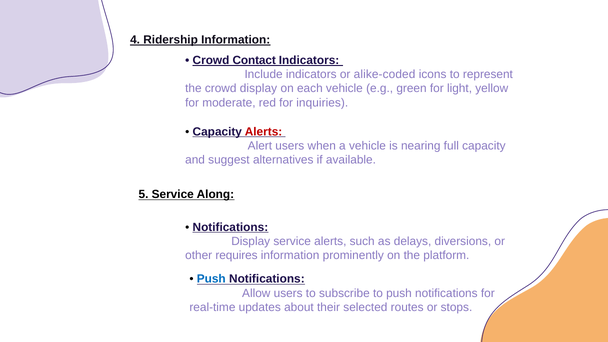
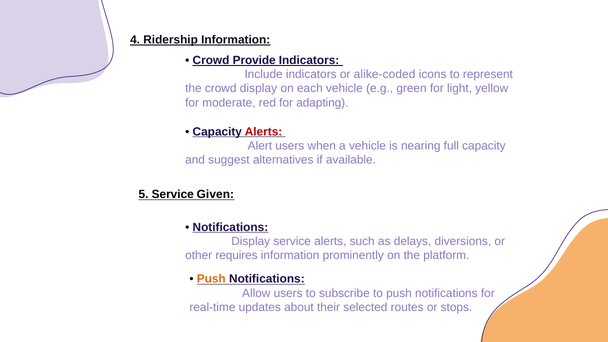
Contact: Contact -> Provide (254, 60)
inquiries: inquiries -> adapting (322, 103)
Along: Along -> Given (215, 195)
Push colour: blue -> orange (211, 279)
